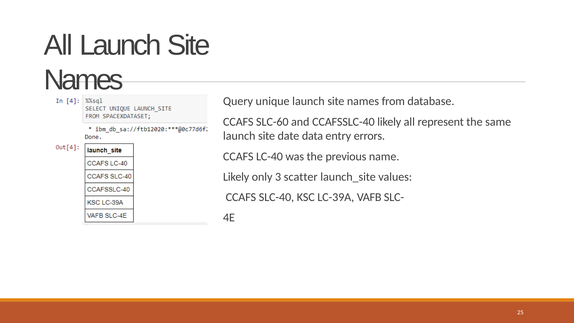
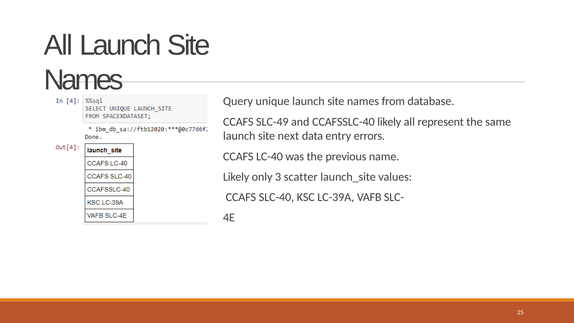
SLC-60: SLC-60 -> SLC-49 (272, 122)
date: date -> next (288, 136)
